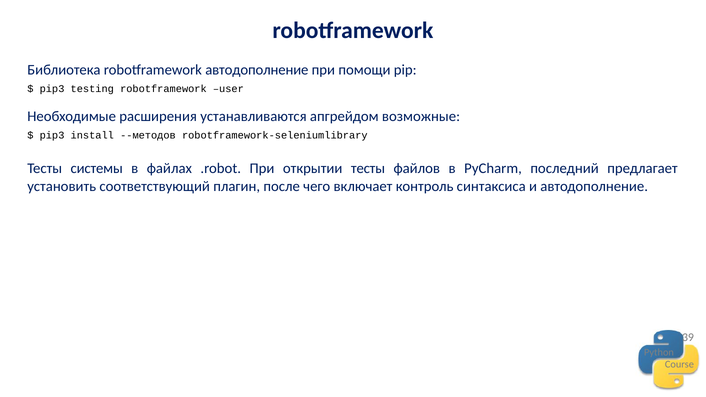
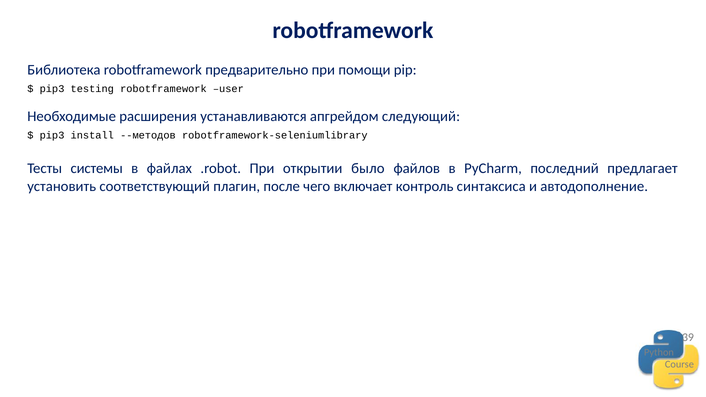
robotframework автодополнение: автодополнение -> предварительно (257, 70)
возможные: возможные -> следующий (421, 116)
открытии тесты: тесты -> было (368, 169)
